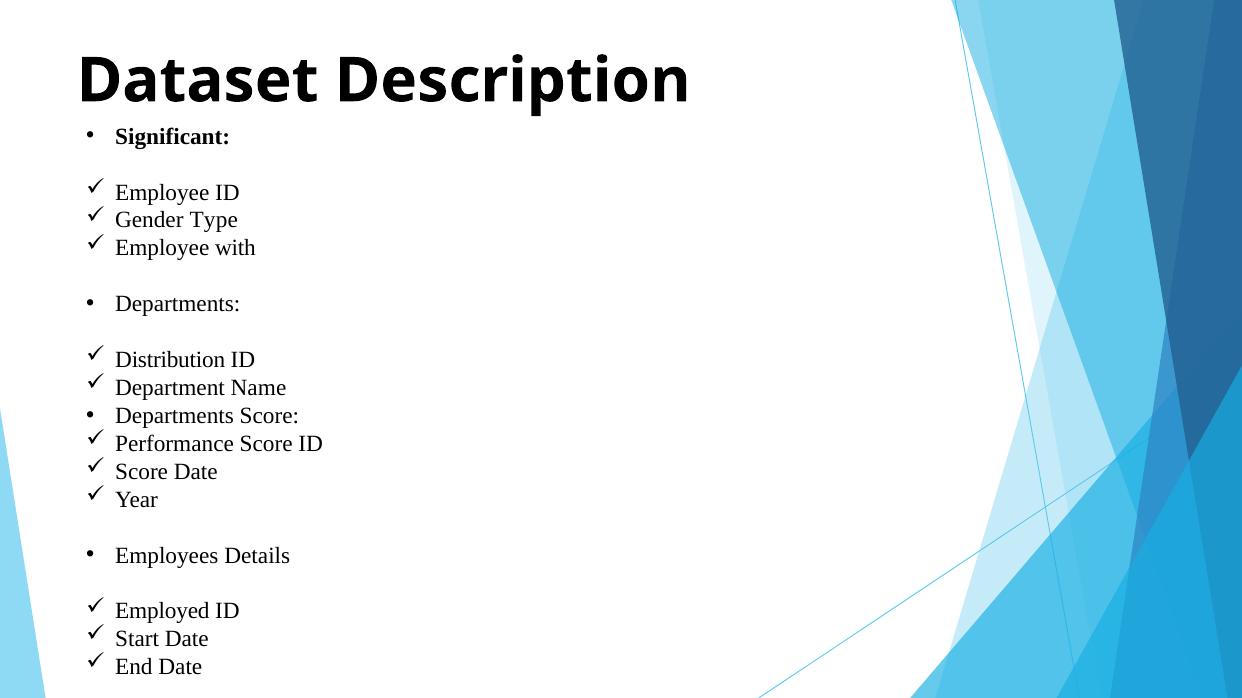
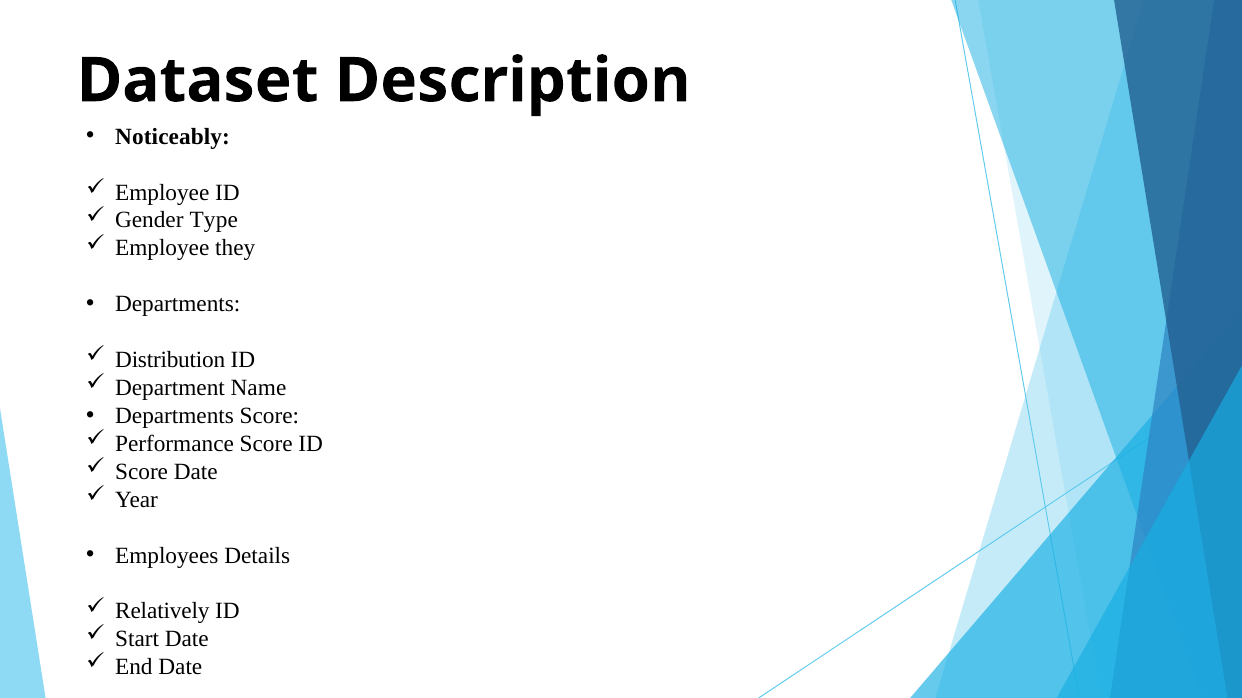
Significant: Significant -> Noticeably (173, 137)
with: with -> they (235, 248)
Employed: Employed -> Relatively (162, 612)
